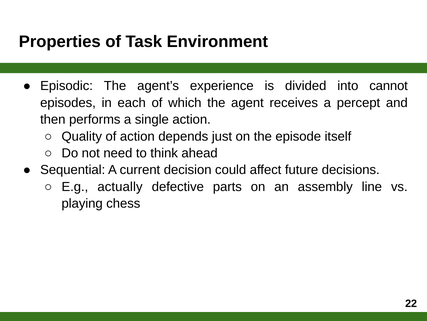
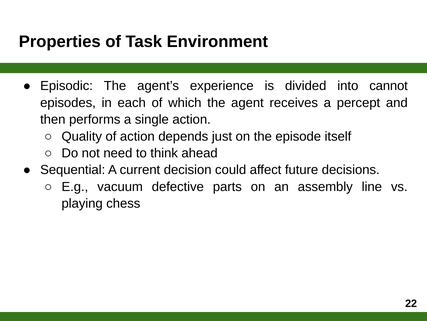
actually: actually -> vacuum (120, 186)
